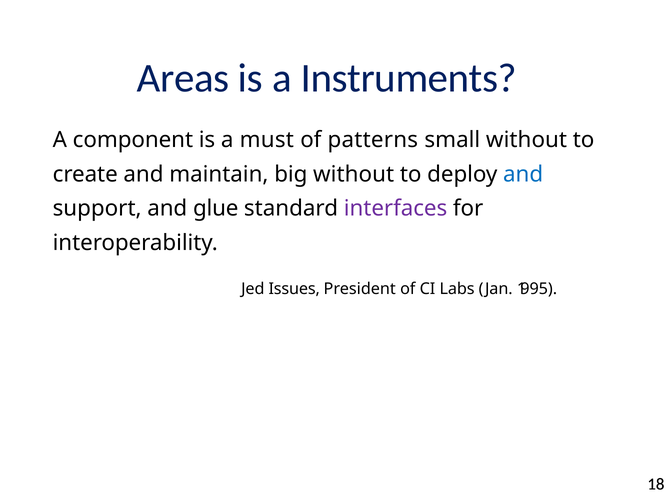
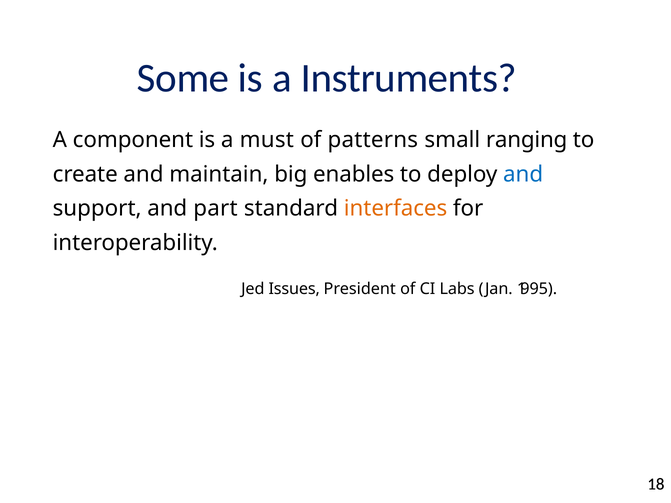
Areas: Areas -> Some (183, 78)
small without: without -> ranging (527, 140)
big without: without -> enables (354, 174)
glue: glue -> part (216, 209)
interfaces colour: purple -> orange (396, 209)
